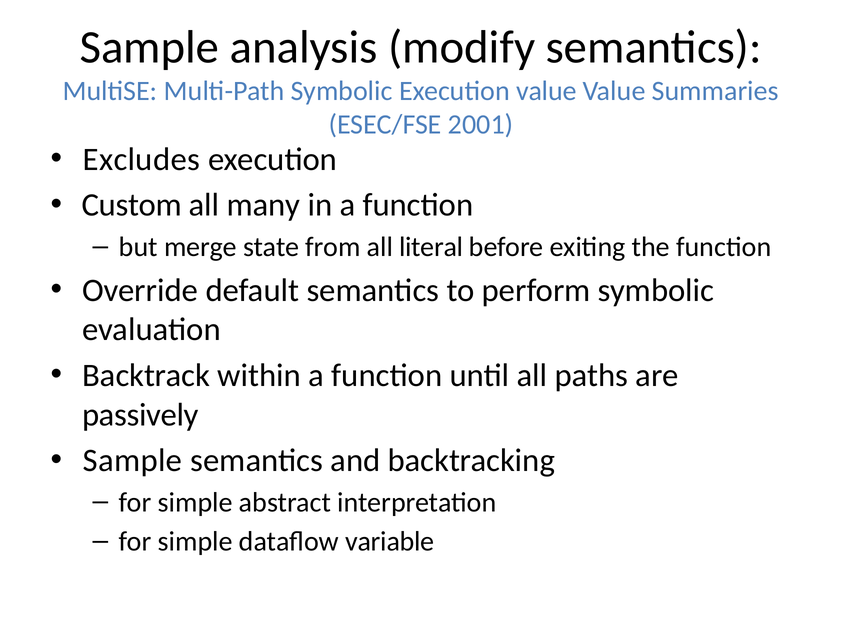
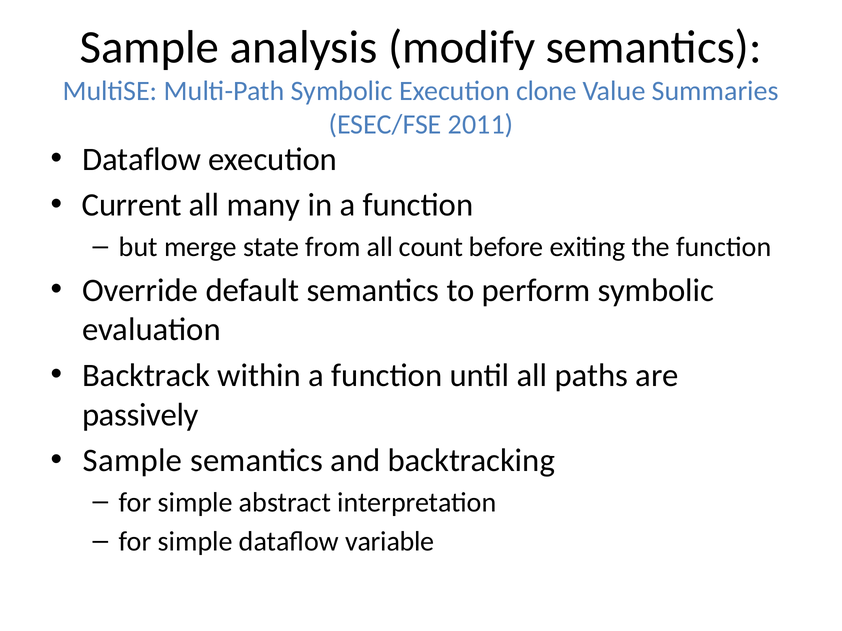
Execution value: value -> clone (546, 91)
2001: 2001 -> 2011 (481, 125)
Excludes: Excludes -> Dataflow (142, 159)
Custom: Custom -> Current (132, 205)
literal: literal -> count (431, 247)
